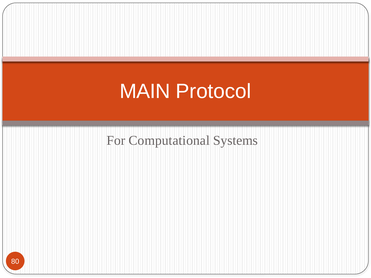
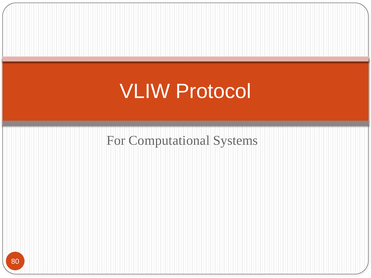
MAIN: MAIN -> VLIW (145, 91)
